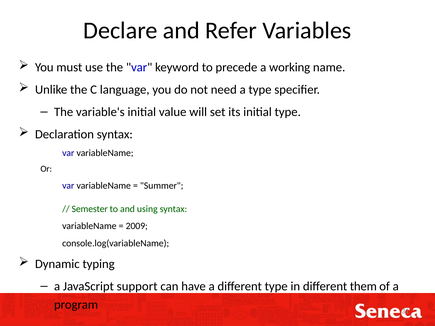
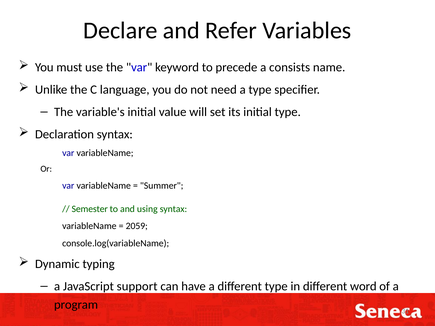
working: working -> consists (290, 67)
2009: 2009 -> 2059 (137, 226)
them: them -> word (363, 286)
